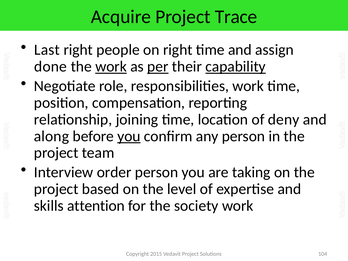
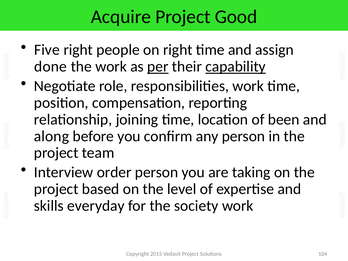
Trace: Trace -> Good (236, 17)
Last: Last -> Five (47, 50)
work underline: present -> none (111, 67)
deny: deny -> been (284, 119)
you underline: present -> none (129, 136)
attention: attention -> everyday (96, 206)
